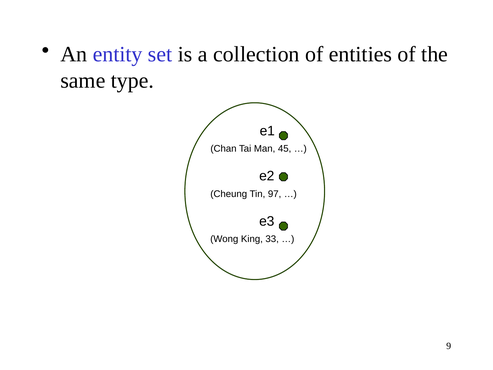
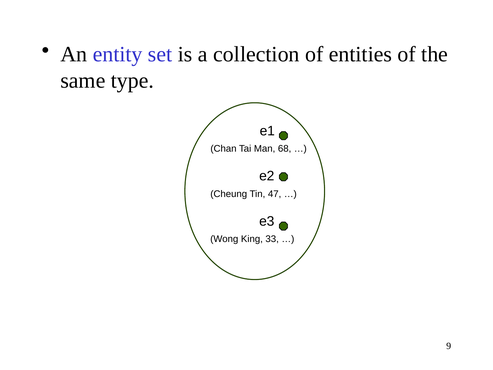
45: 45 -> 68 (285, 149)
97: 97 -> 47 (275, 194)
